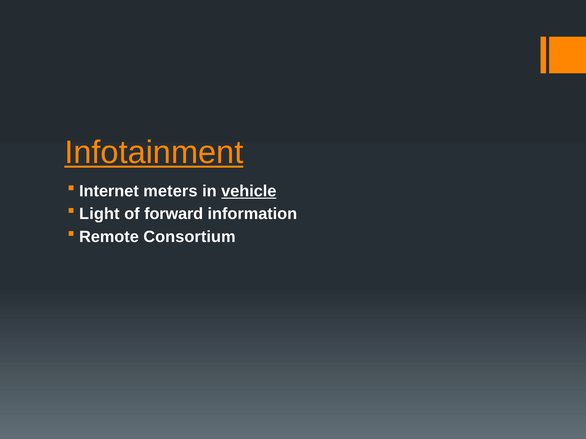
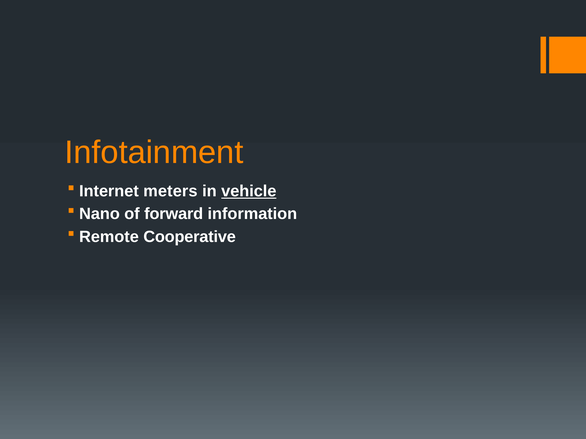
Infotainment underline: present -> none (154, 153)
Light: Light -> Nano (99, 214)
Consortium: Consortium -> Cooperative (190, 237)
